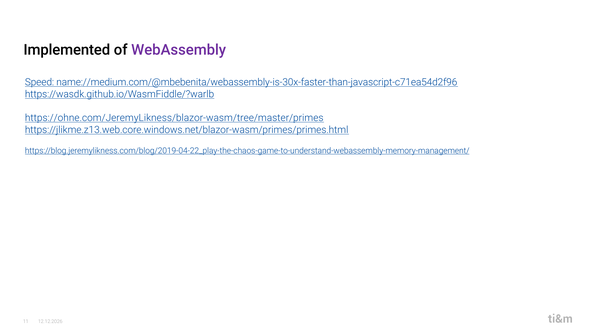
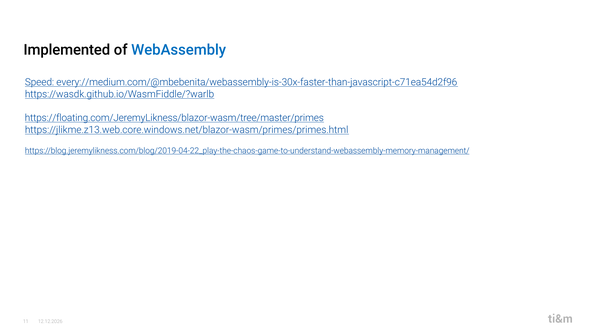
WebAssembly colour: purple -> blue (179, 50)
name://medium.com/@mbebenita/webassembly-is-30x-faster-than-javascript-c71ea54d2f96: name://medium.com/@mbebenita/webassembly-is-30x-faster-than-javascript-c71ea54d2f96 -> every://medium.com/@mbebenita/webassembly-is-30x-faster-than-javascript-c71ea54d2f96 (257, 82)
https://ohne.com/JeremyLikness/blazor-wasm/tree/master/primes: https://ohne.com/JeremyLikness/blazor-wasm/tree/master/primes -> https://floating.com/JeremyLikness/blazor-wasm/tree/master/primes (174, 118)
